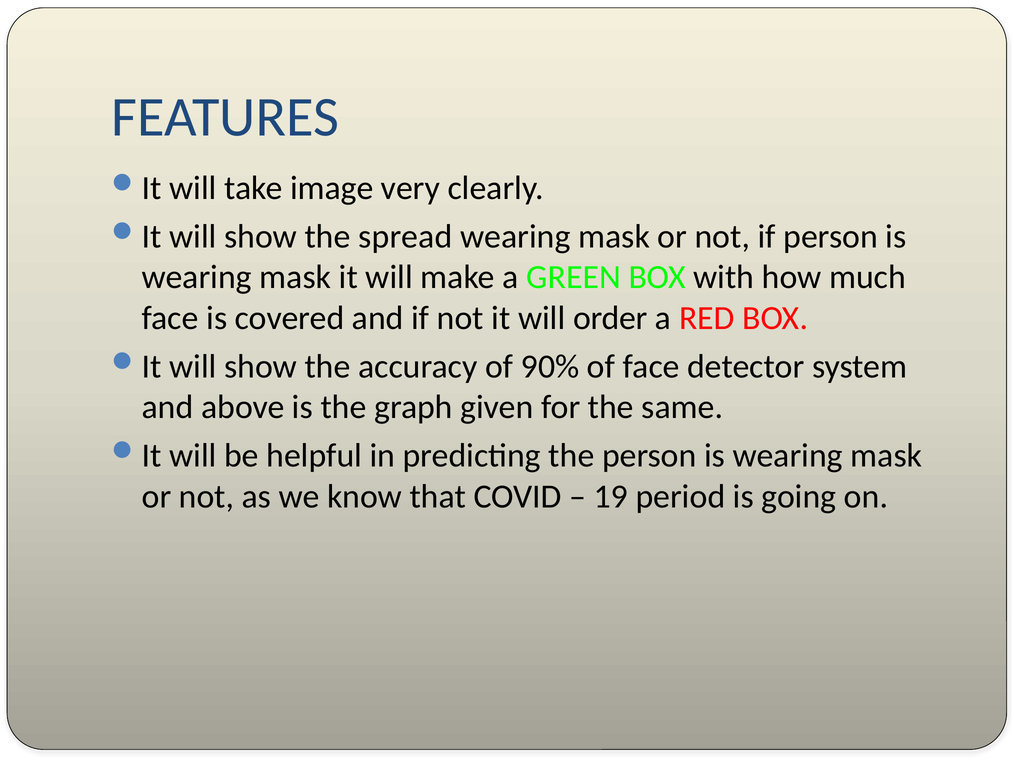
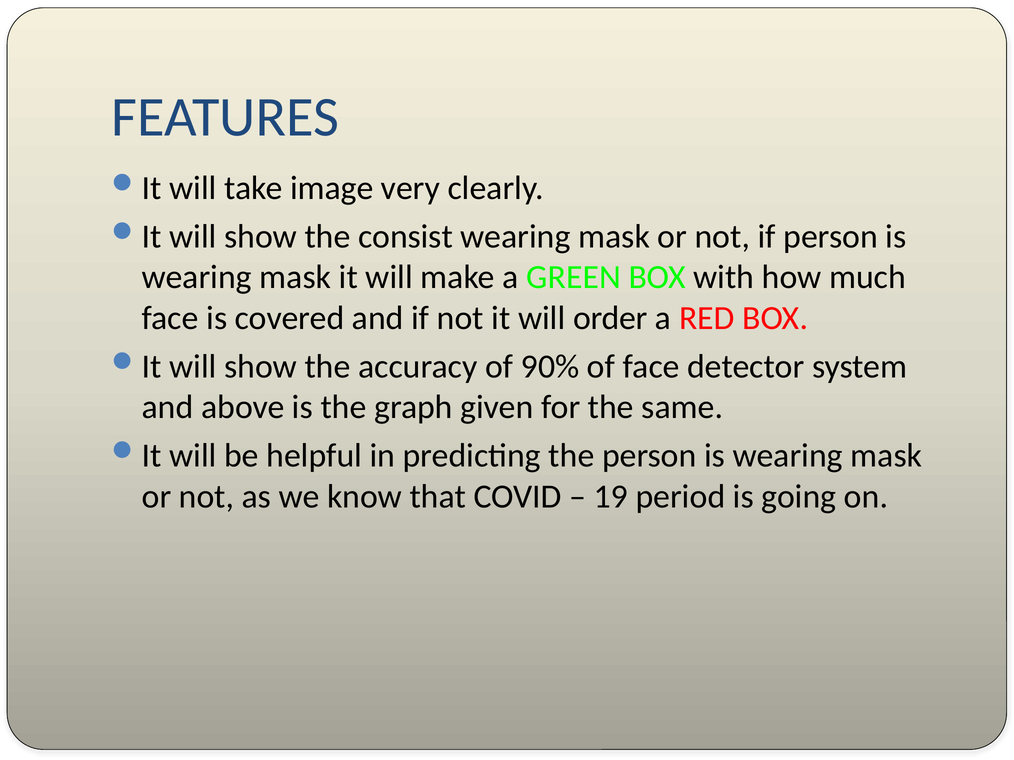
spread: spread -> consist (406, 237)
